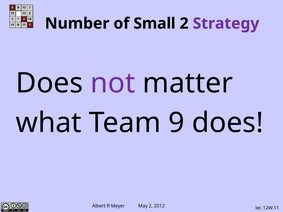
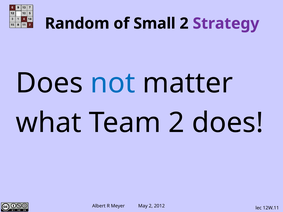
Number: Number -> Random (77, 24)
not colour: purple -> blue (113, 83)
Team 9: 9 -> 2 (176, 123)
